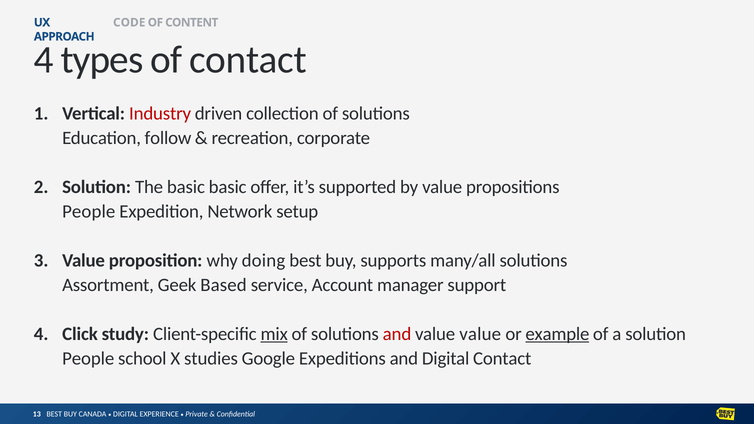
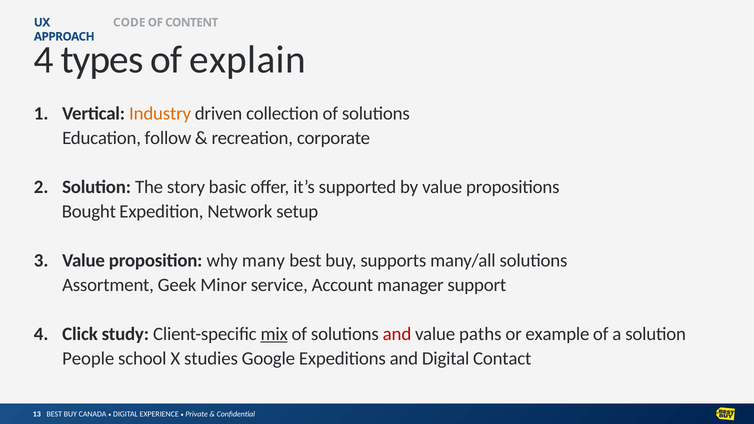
of contact: contact -> explain (248, 60)
Industry colour: red -> orange (160, 114)
The basic: basic -> story (186, 187)
People: People -> Bought (89, 212)
doing: doing -> many (263, 261)
Based: Based -> Minor (224, 285)
value value: value -> paths (480, 334)
example underline: present -> none (557, 334)
